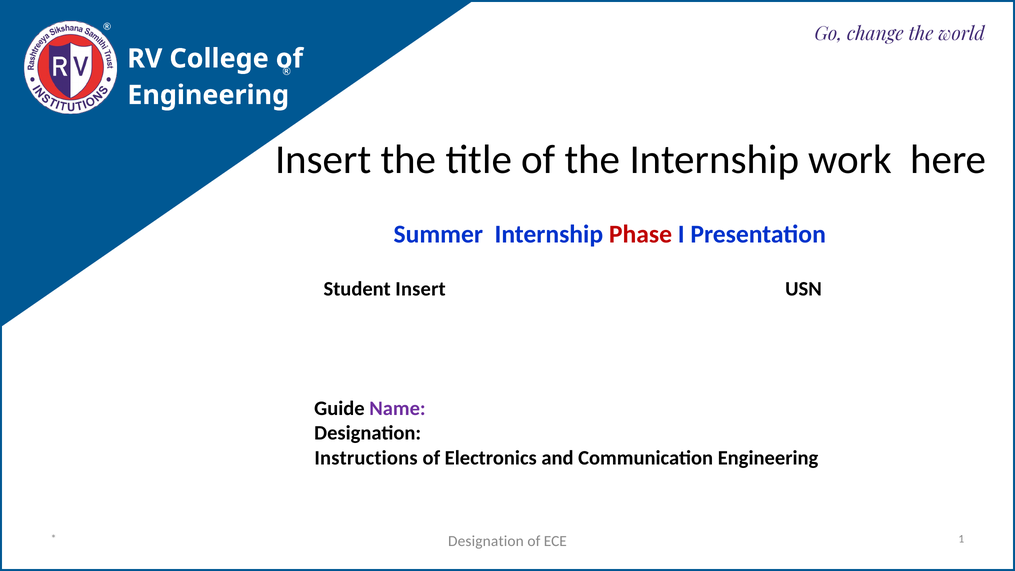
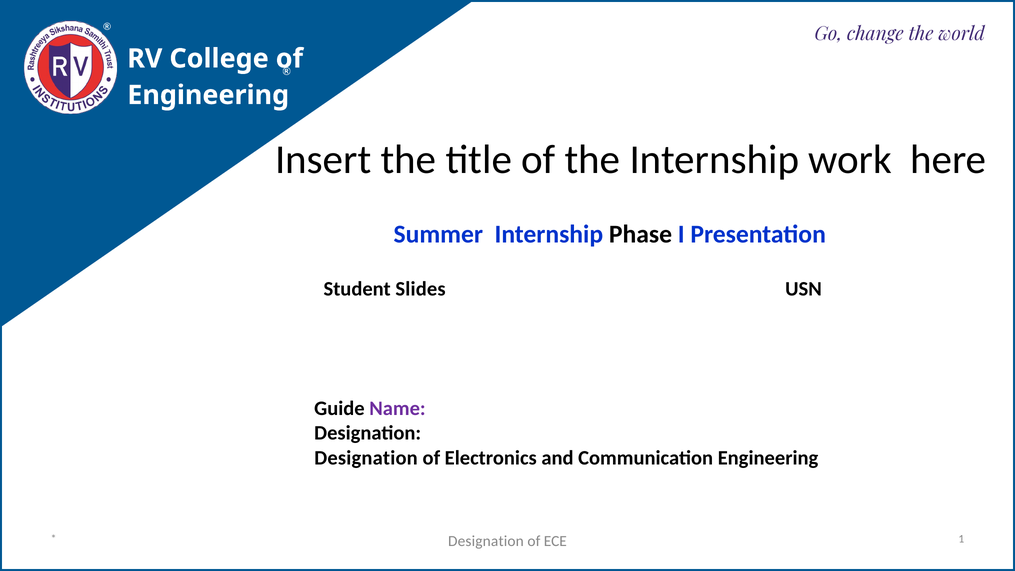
Phase colour: red -> black (640, 234)
Student Insert: Insert -> Slides (421, 289)
Instructions: Instructions -> Designation (366, 458)
